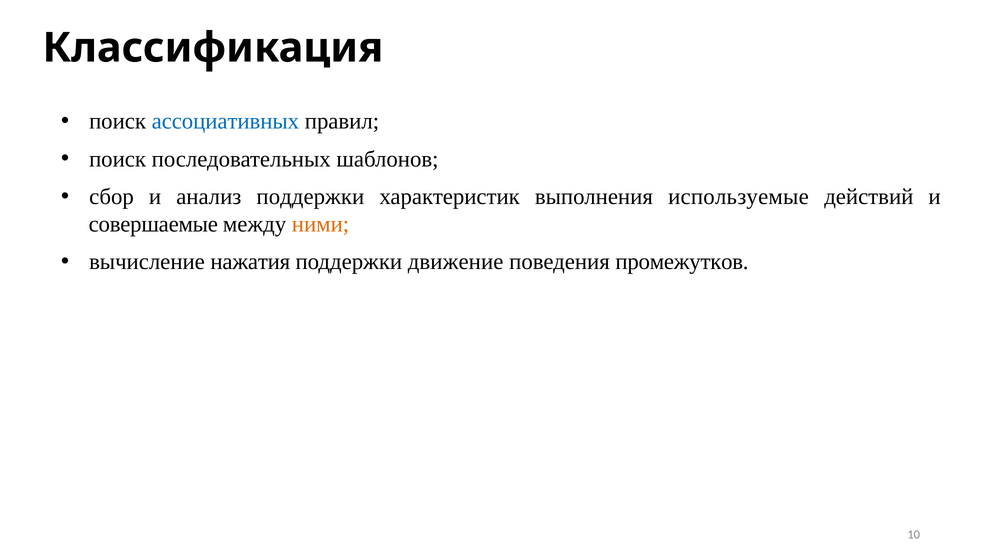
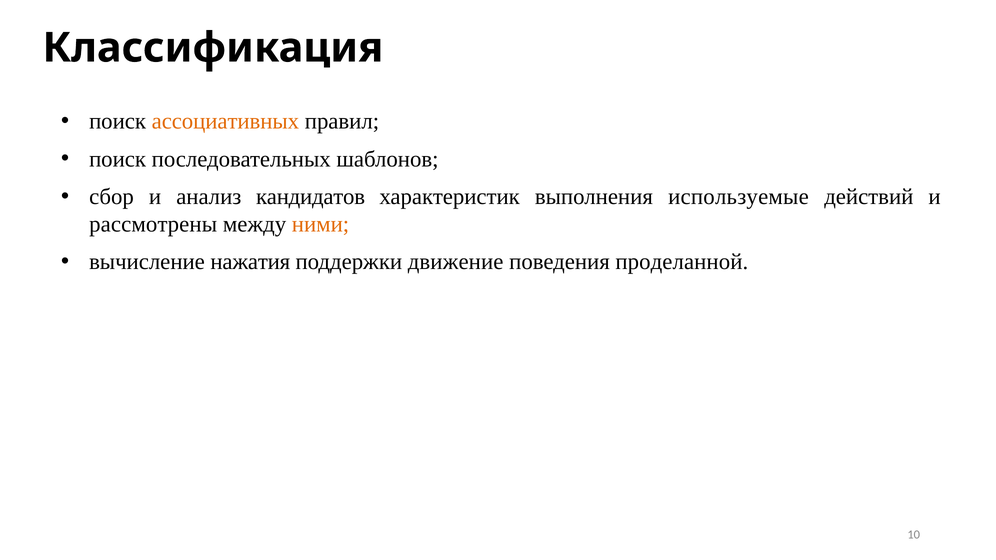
ассоциативных colour: blue -> orange (225, 121)
анализ поддержки: поддержки -> кандидатов (311, 197)
совершаемые: совершаемые -> рассмотрены (153, 224)
промежутков: промежутков -> проделанной (682, 262)
